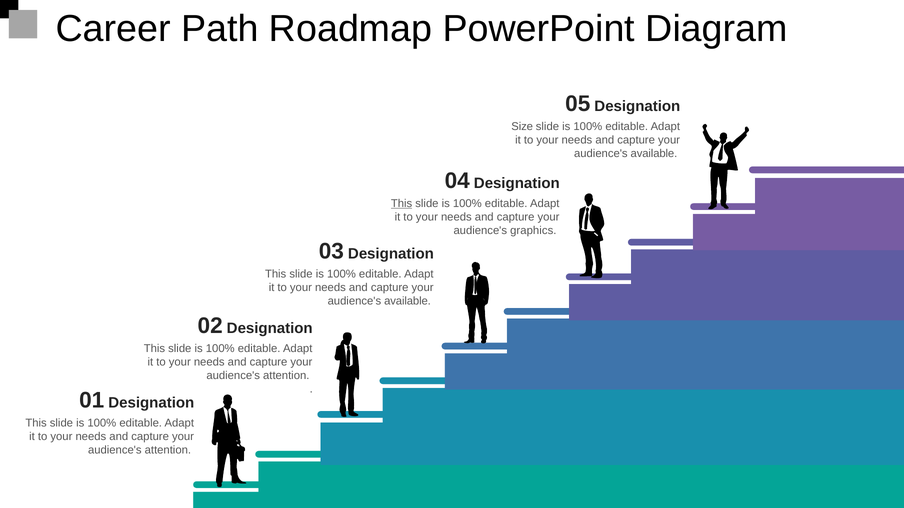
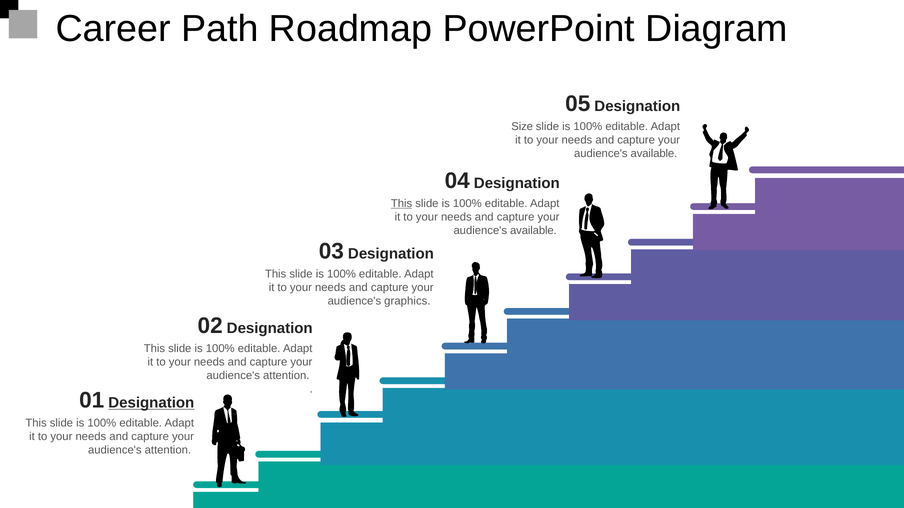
graphics: graphics -> available (533, 231)
available: available -> graphics (407, 301)
Designation underline: none -> present (151, 403)
